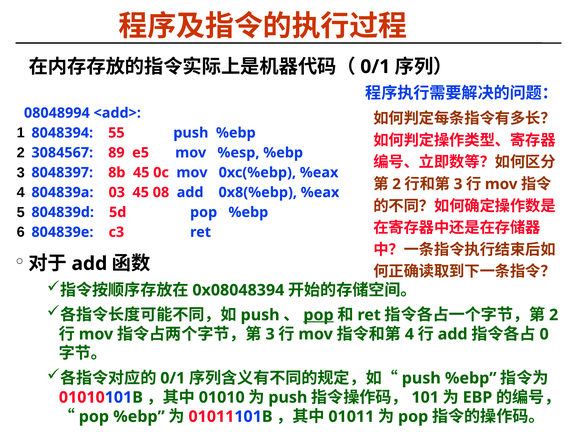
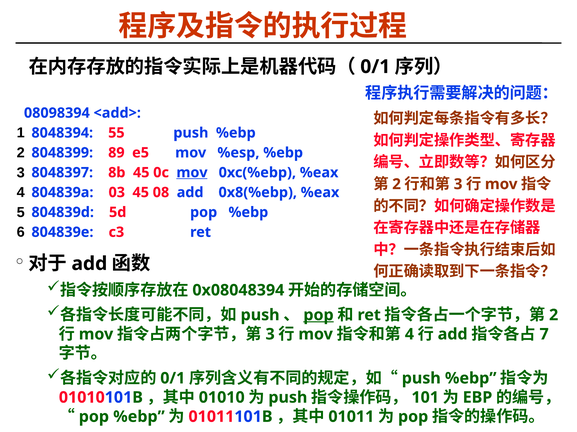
08048994: 08048994 -> 08098394 (57, 113)
3084567: 3084567 -> 8048399 (62, 153)
mov underline: none -> present (192, 173)
0: 0 -> 7 (544, 335)
